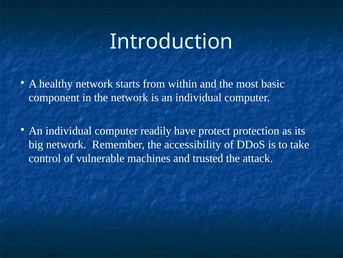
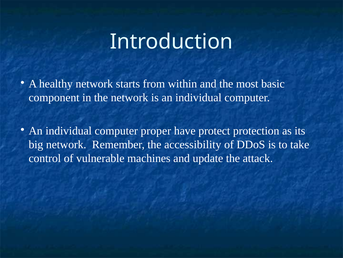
readily: readily -> proper (156, 131)
trusted: trusted -> update (208, 158)
